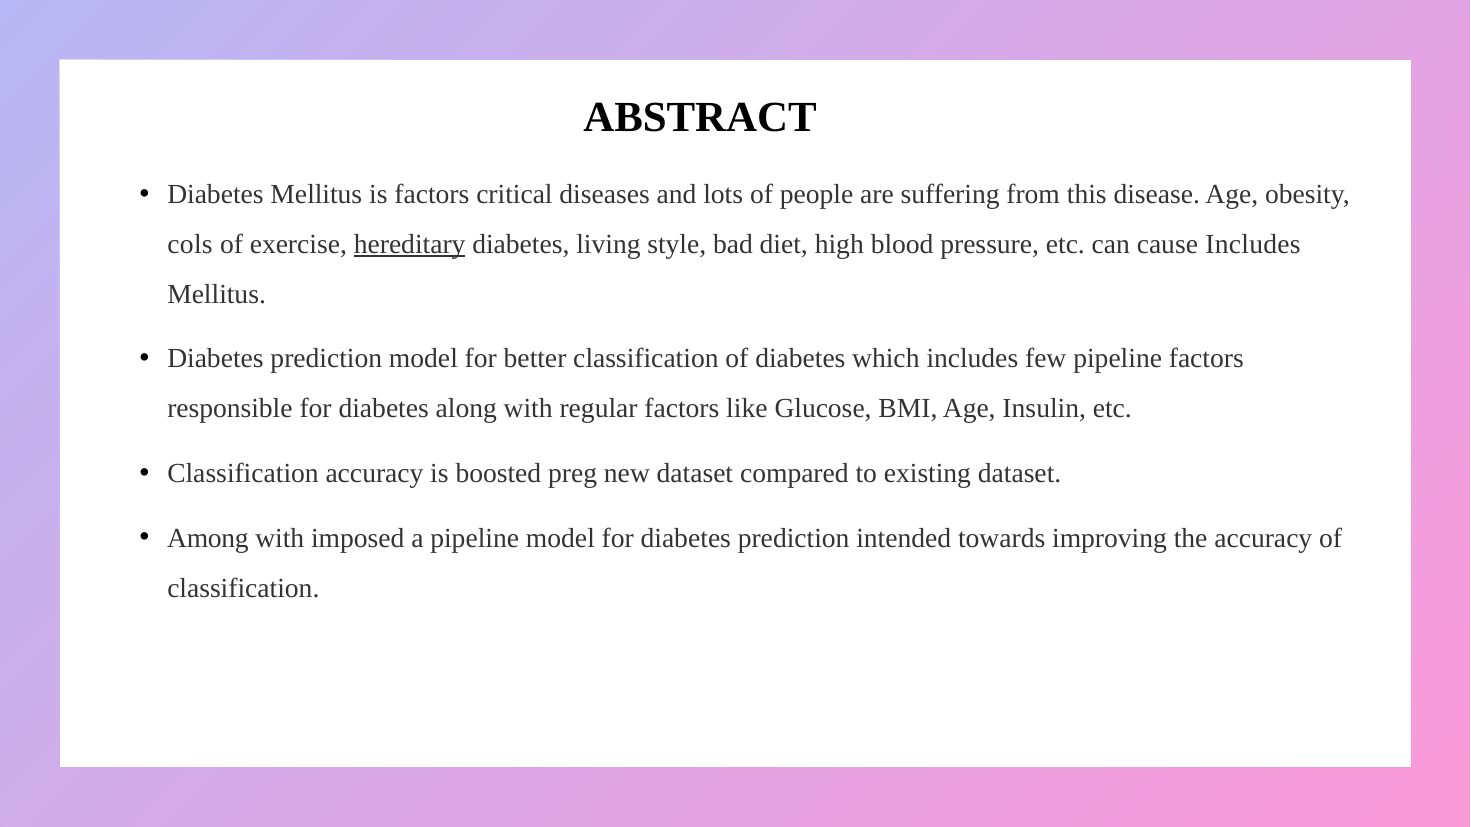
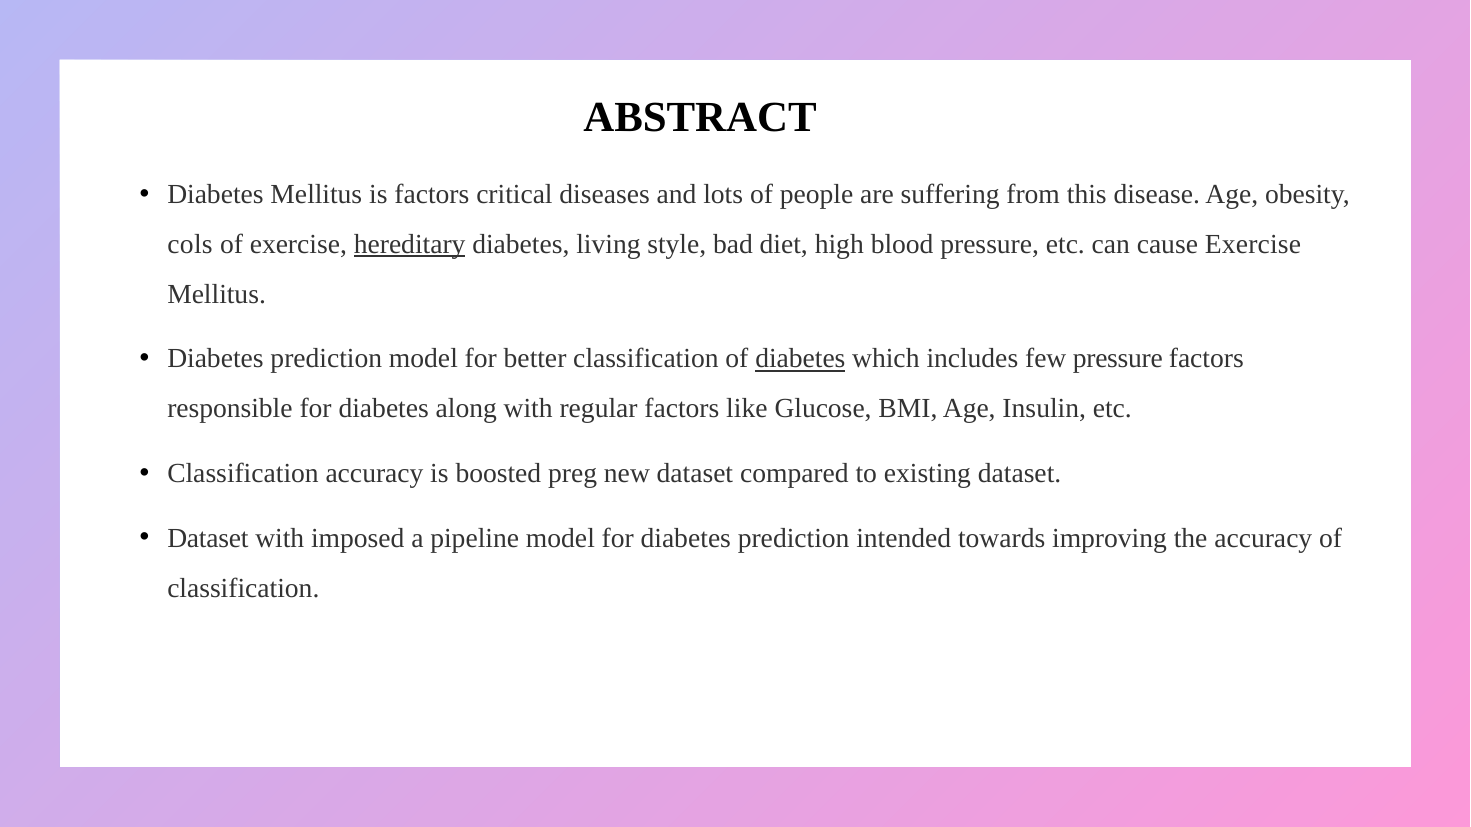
cause Includes: Includes -> Exercise (1253, 244)
diabetes underline: none -> present (800, 359)
few pipeline: pipeline -> pressure (1118, 359)
Among: Among -> Dataset (208, 539)
